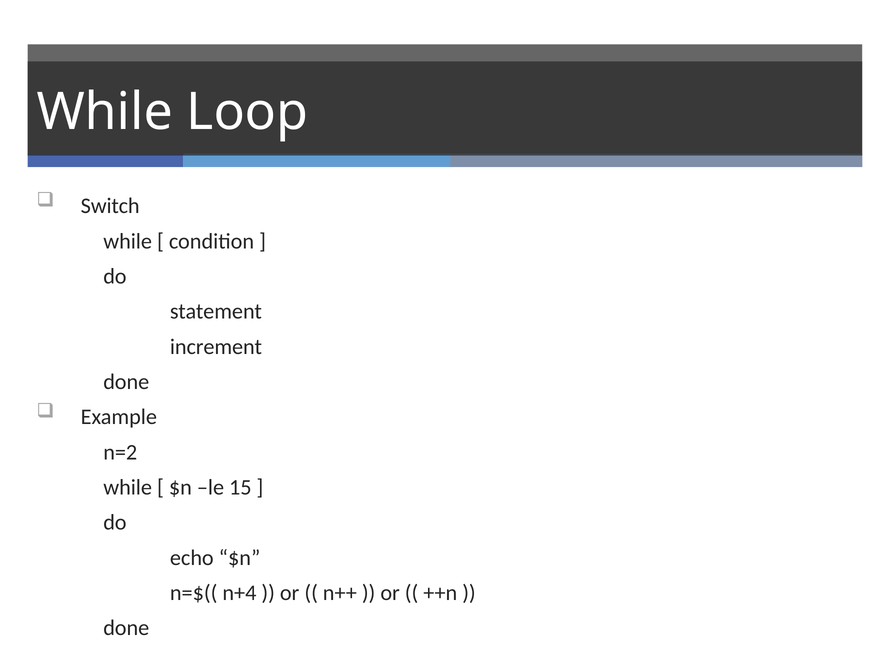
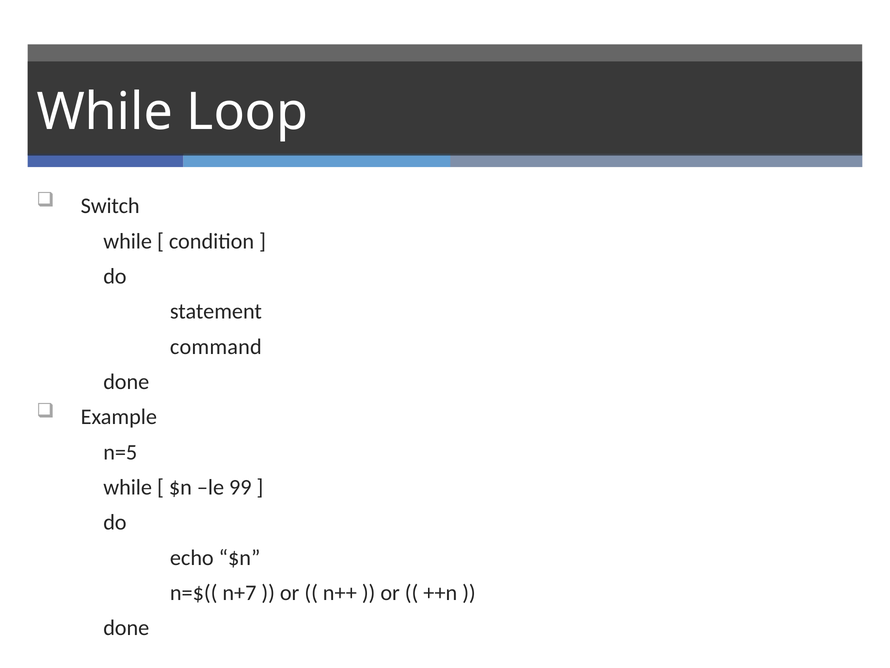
increment: increment -> command (216, 346)
n=2: n=2 -> n=5 (120, 452)
15: 15 -> 99 (240, 487)
n+4: n+4 -> n+7 (239, 592)
